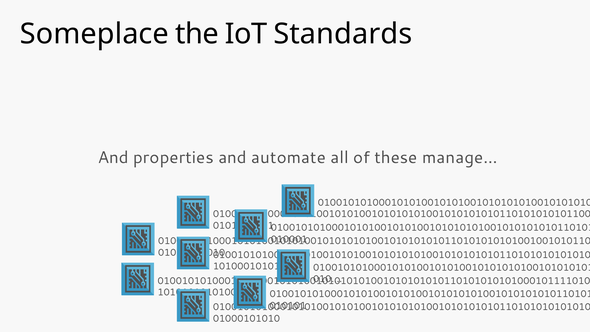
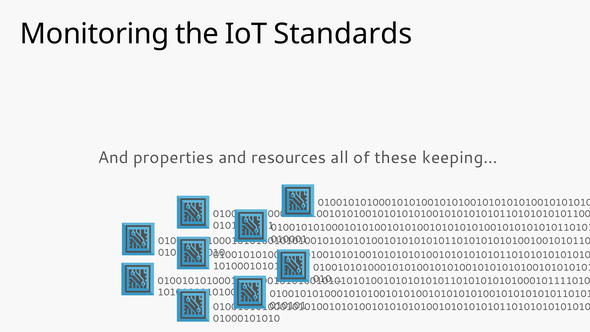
Someplace: Someplace -> Monitoring (95, 34)
automate: automate -> resources (289, 158)
manage…: manage… -> keeping… (460, 158)
